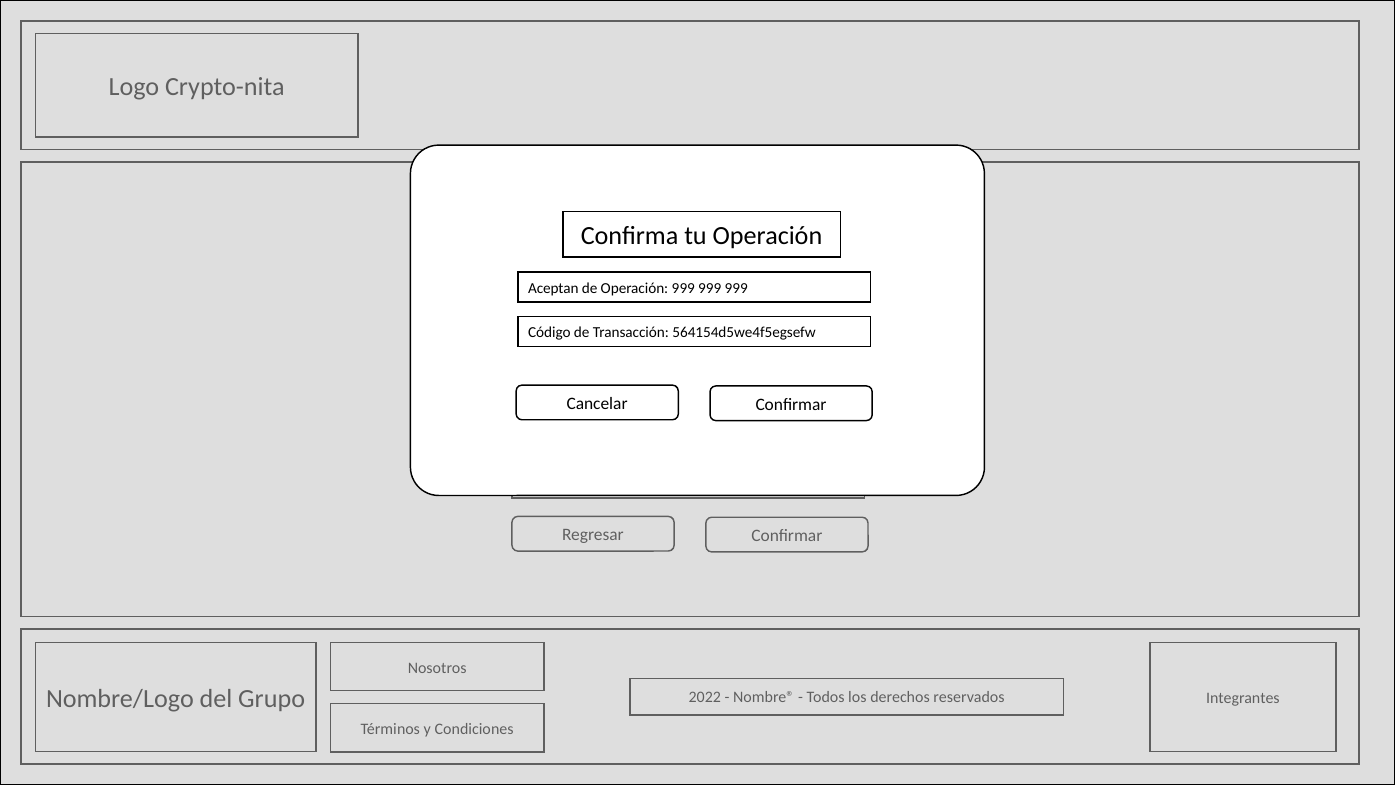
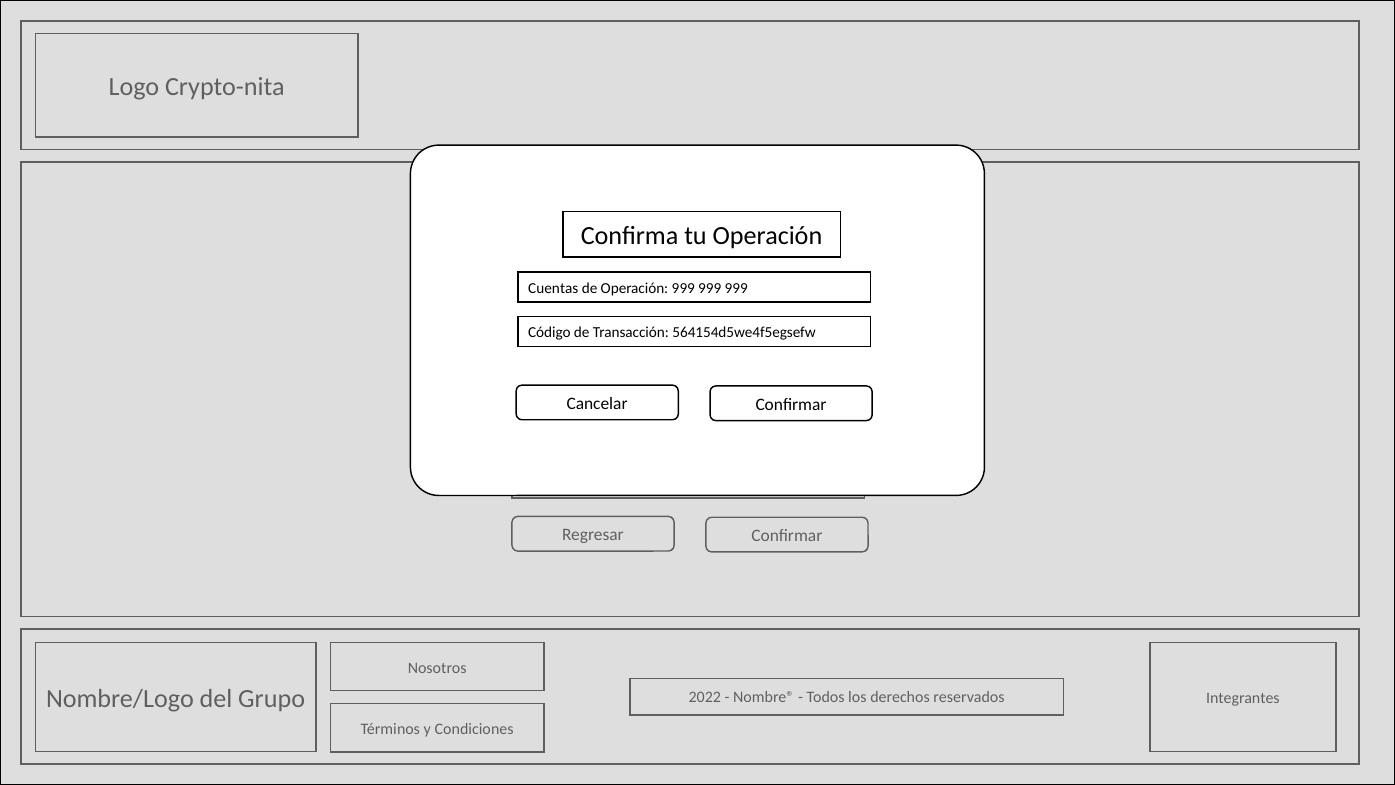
Aceptan: Aceptan -> Cuentas (553, 288)
